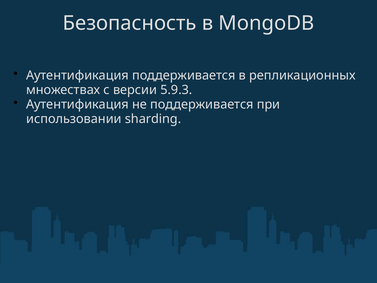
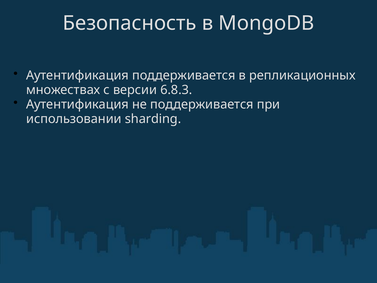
5.9.3: 5.9.3 -> 6.8.3 (176, 90)
